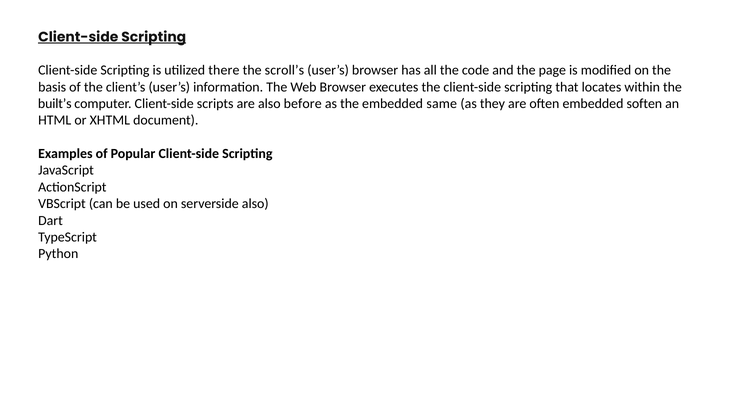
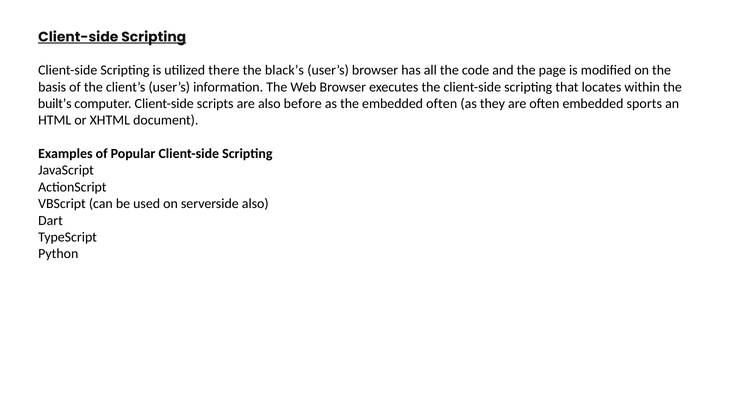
scroll’s: scroll’s -> black’s (284, 70)
embedded same: same -> often (442, 104)
soften: soften -> sports (644, 104)
